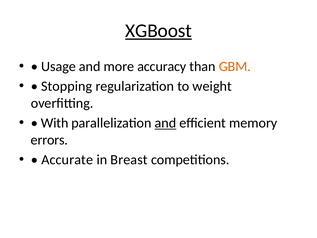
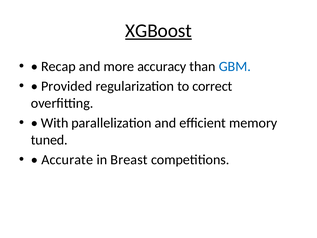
Usage: Usage -> Recap (58, 67)
GBM colour: orange -> blue (235, 67)
Stopping: Stopping -> Provided (67, 86)
weight: weight -> correct (212, 86)
and underline: present -> none (165, 123)
errors: errors -> tuned (49, 140)
